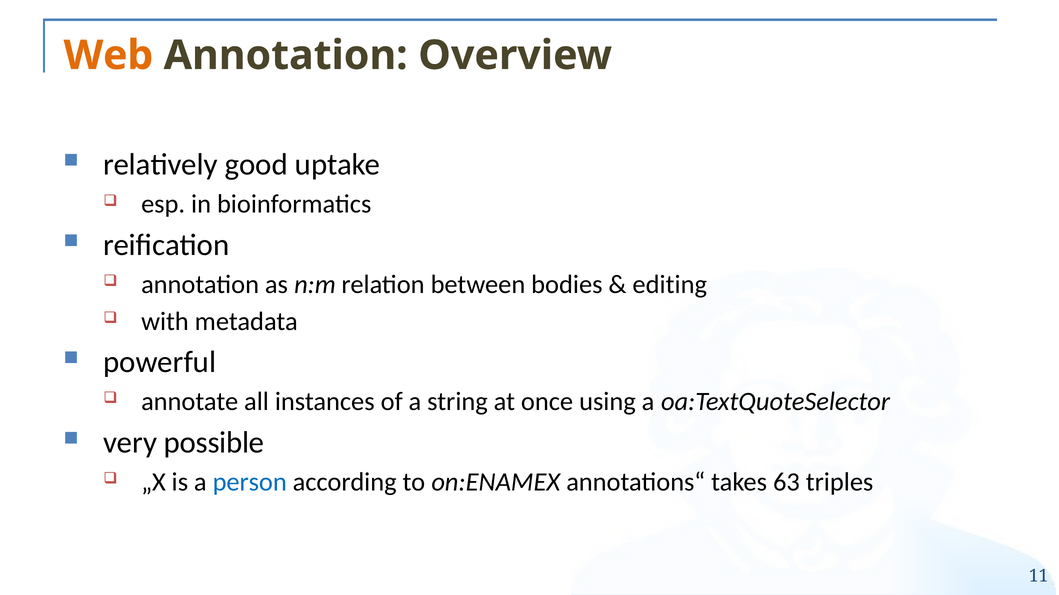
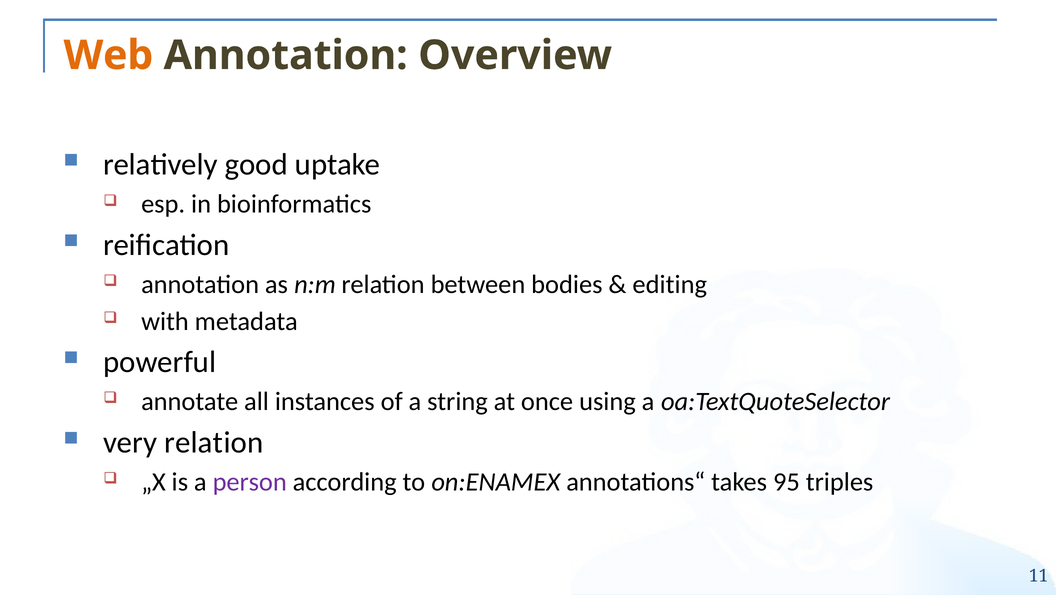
very possible: possible -> relation (214, 443)
person colour: blue -> purple (250, 482)
63: 63 -> 95 (786, 482)
